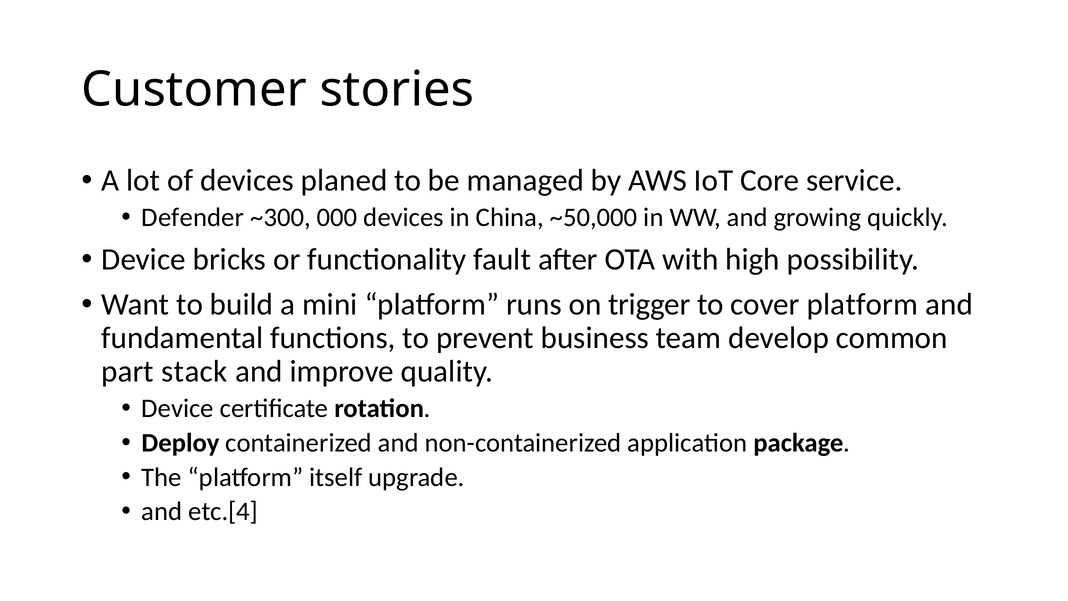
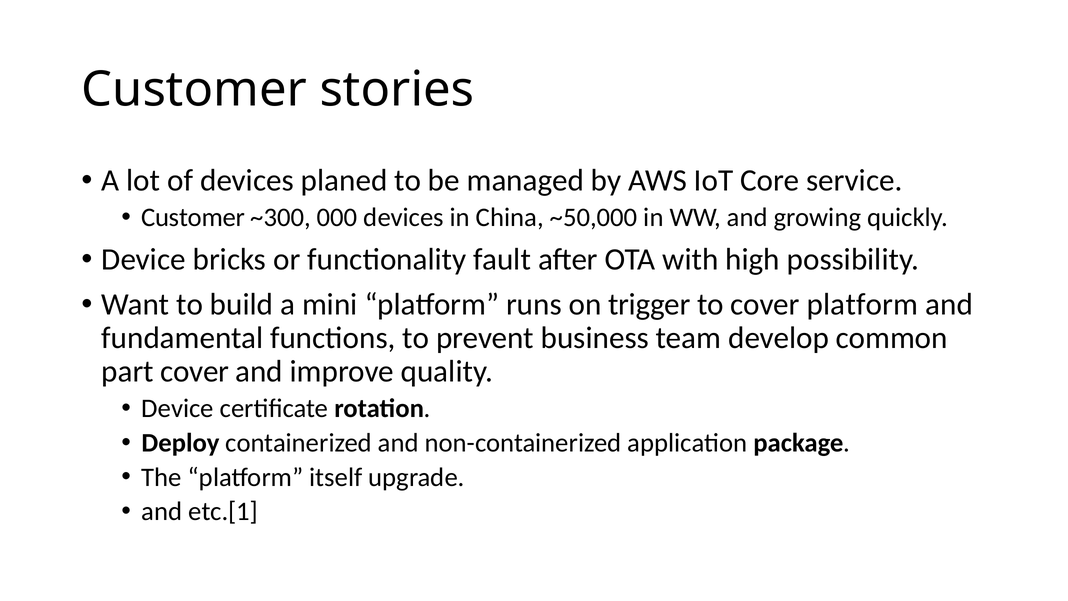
Defender: Defender -> Customer (193, 217)
part stack: stack -> cover (195, 371)
etc.[4: etc.[4 -> etc.[1 (223, 511)
